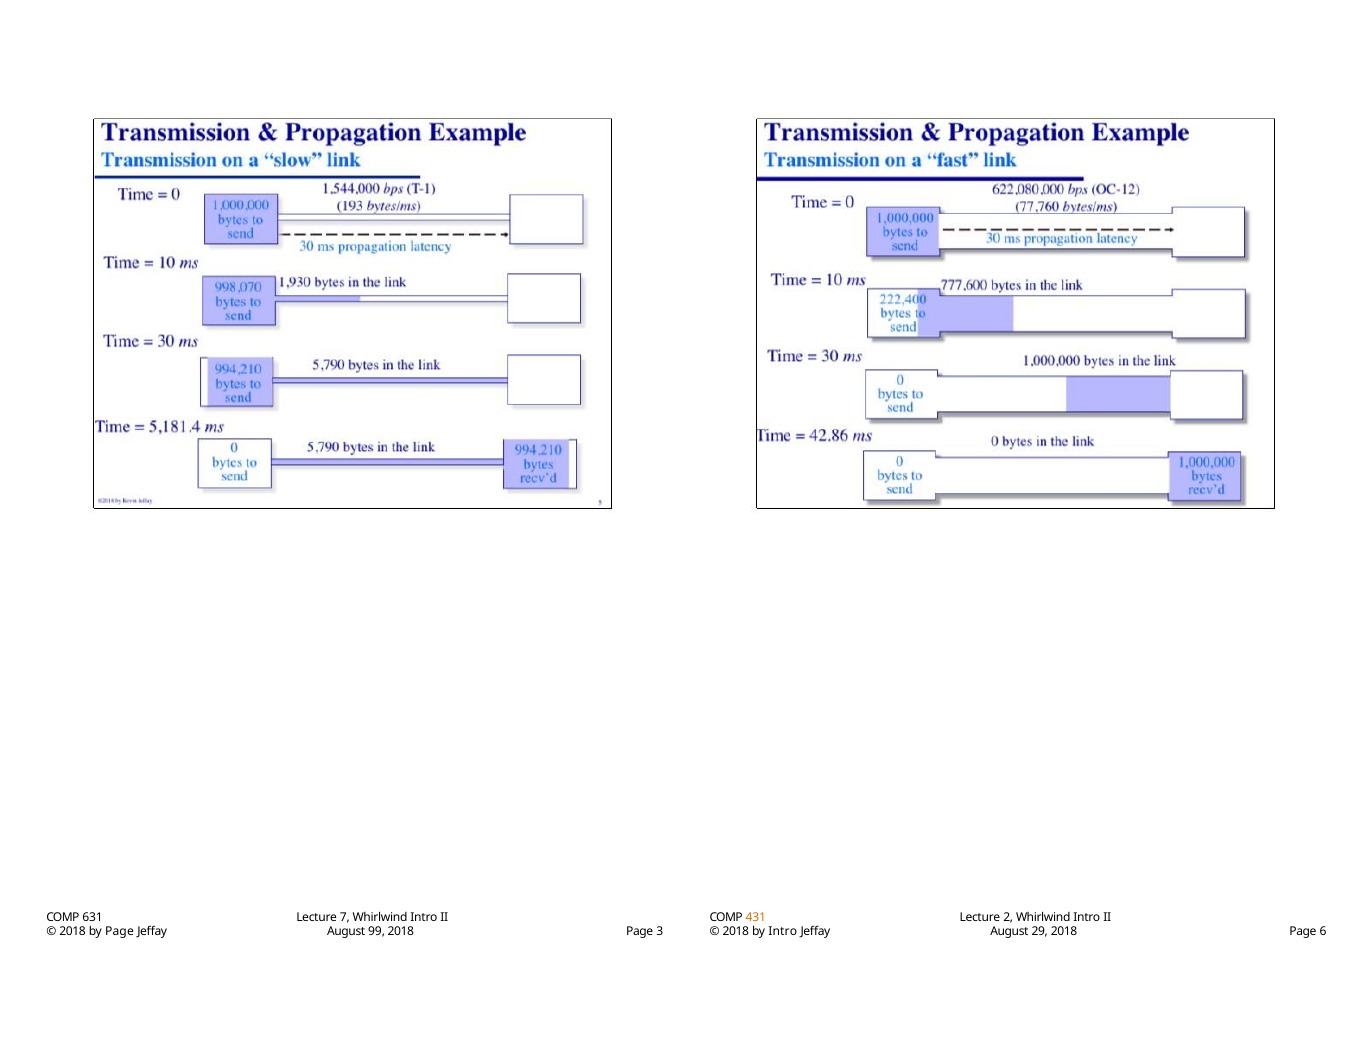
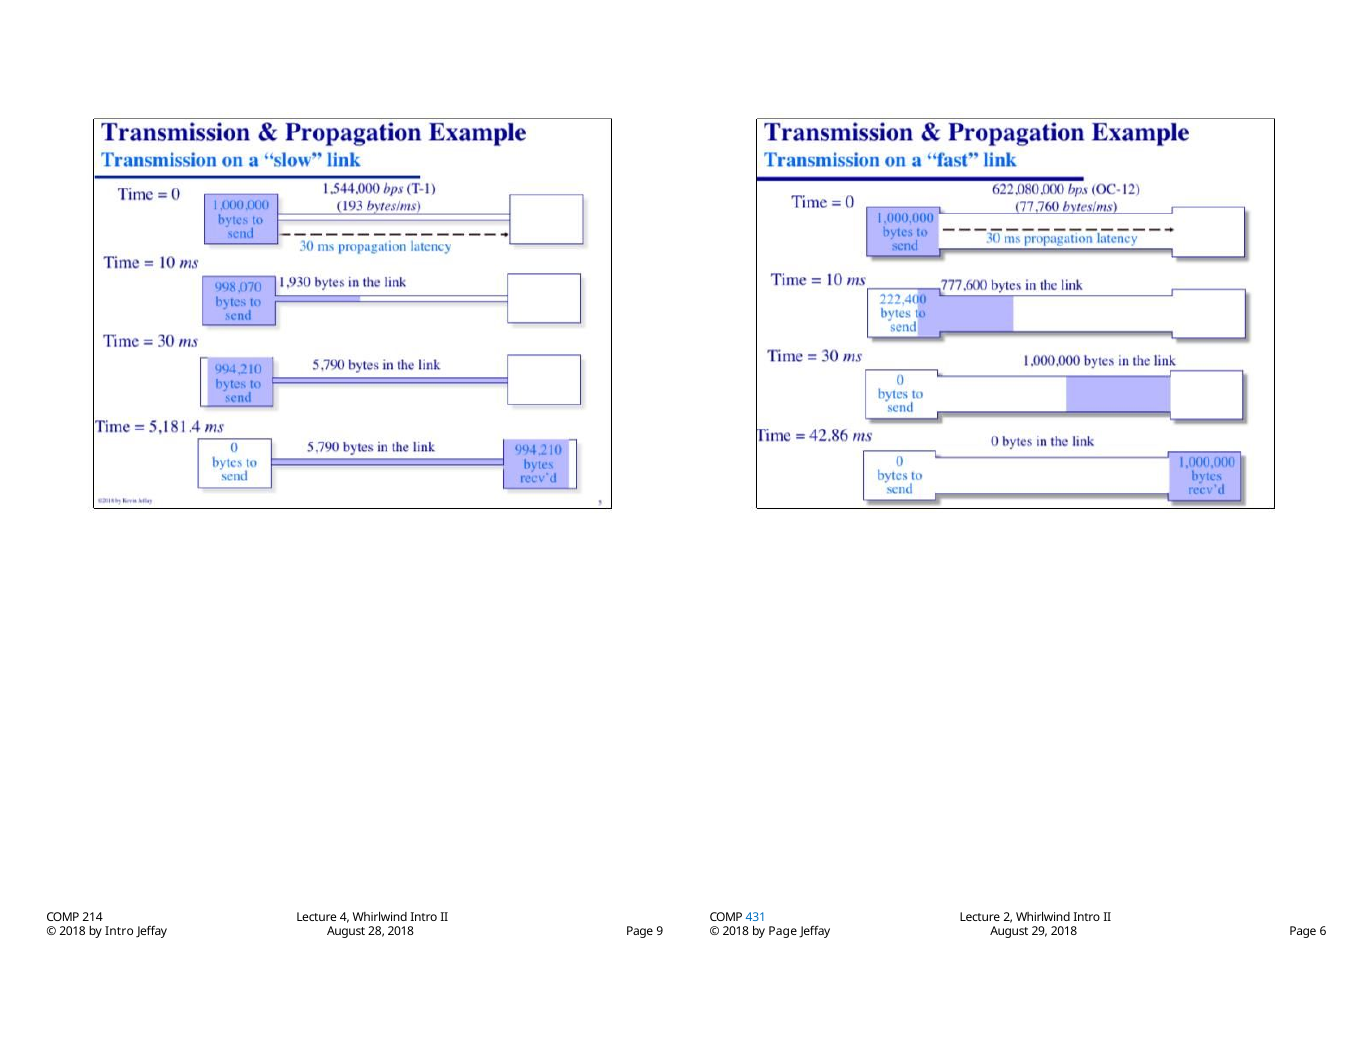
631: 631 -> 214 (93, 918)
7: 7 -> 4 (345, 918)
431 colour: orange -> blue (756, 918)
by Page: Page -> Intro (119, 931)
99: 99 -> 28 (377, 931)
by Intro: Intro -> Page (783, 931)
3: 3 -> 9 (660, 932)
